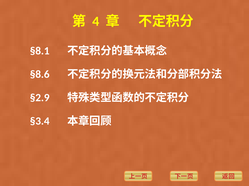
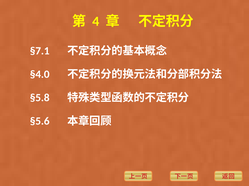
§8.1: §8.1 -> §7.1 (40, 51)
§8.6: §8.6 -> §4.0 (40, 74)
§2.9: §2.9 -> §5.8 (40, 98)
§3.4: §3.4 -> §5.6 (40, 122)
